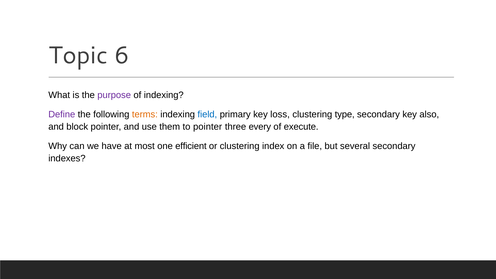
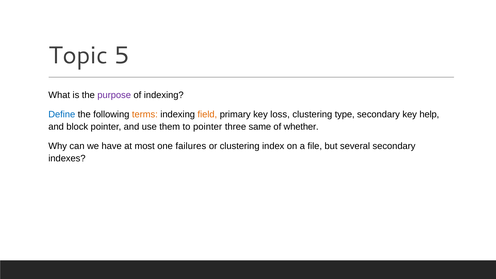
6: 6 -> 5 (122, 56)
Define colour: purple -> blue (62, 114)
field colour: blue -> orange (207, 114)
also: also -> help (429, 114)
every: every -> same (260, 127)
execute: execute -> whether (301, 127)
efficient: efficient -> failures (191, 146)
